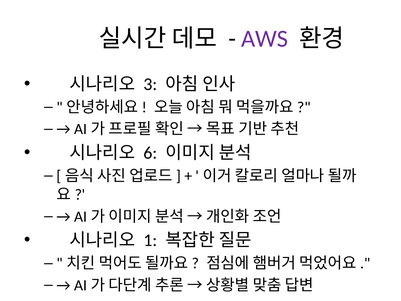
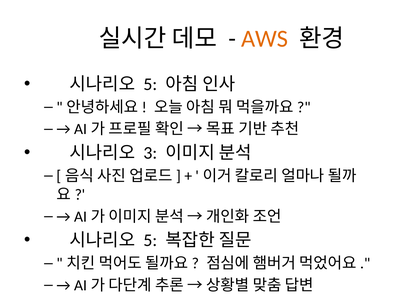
AWS colour: purple -> orange (265, 39)
3: 3 -> 5 (150, 84)
6: 6 -> 3 (150, 153)
1: 1 -> 5 (150, 240)
